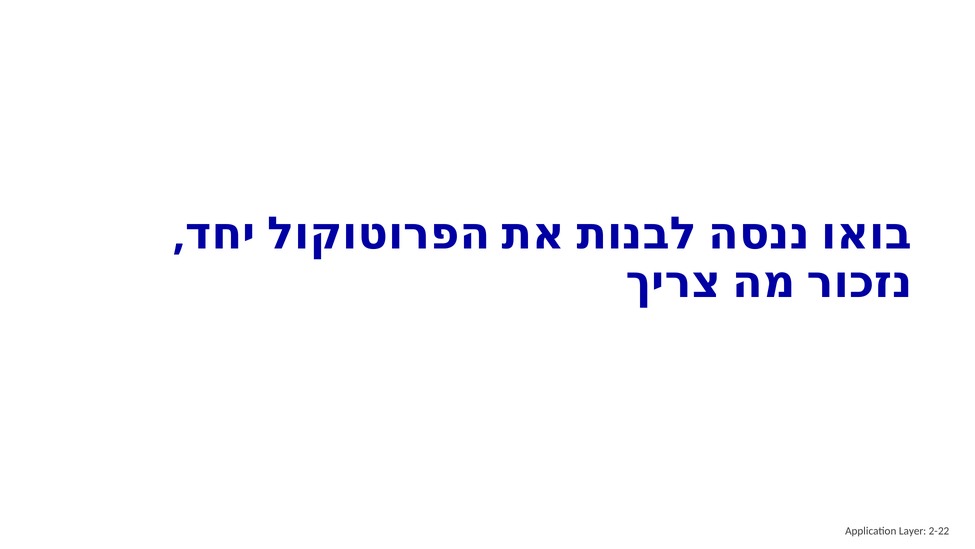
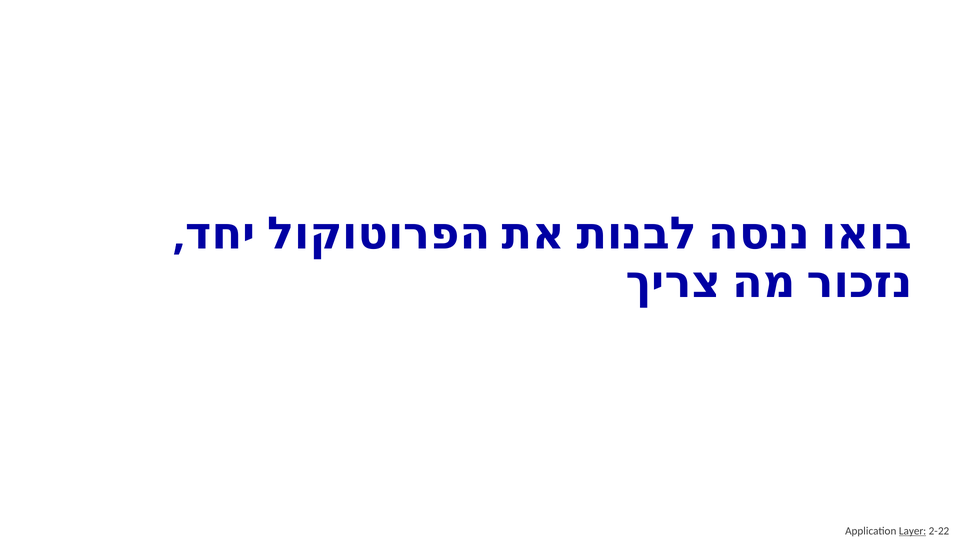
Layer underline: none -> present (913, 530)
